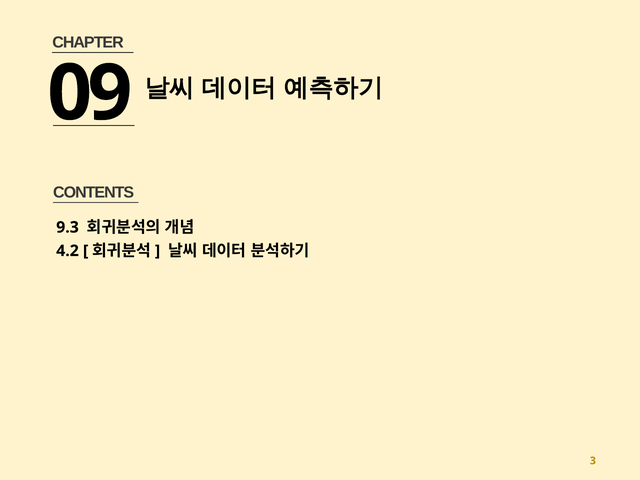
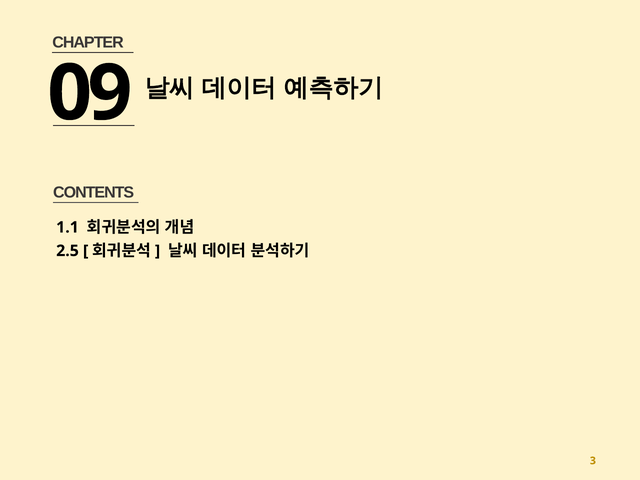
9.3: 9.3 -> 1.1 (68, 227)
4.2: 4.2 -> 2.5 (68, 251)
